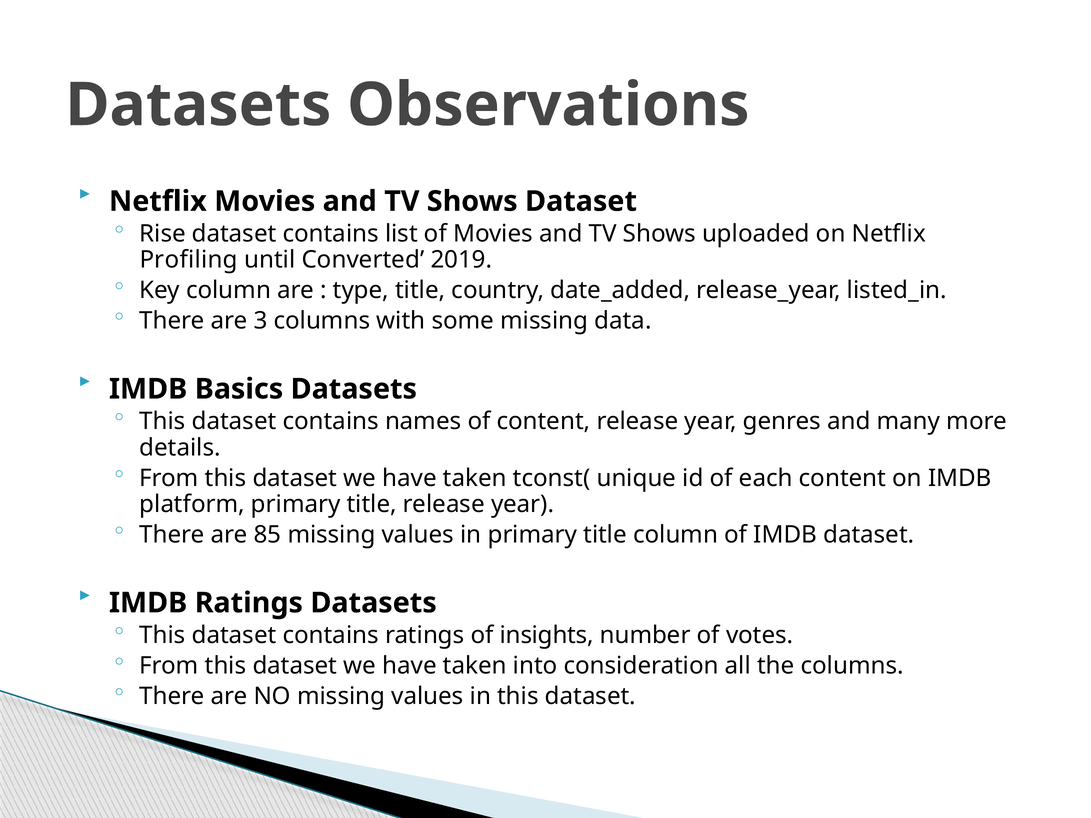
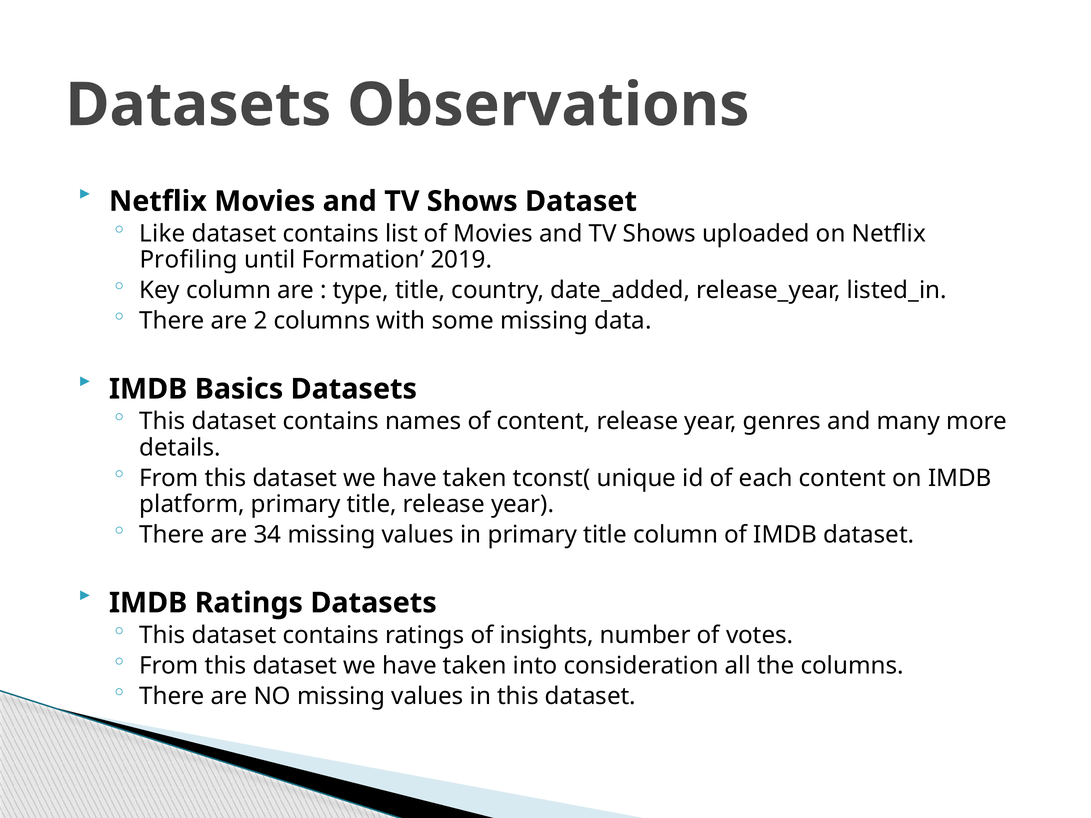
Rise: Rise -> Like (162, 234)
Converted: Converted -> Formation (363, 260)
3: 3 -> 2 (261, 321)
85: 85 -> 34 (268, 535)
